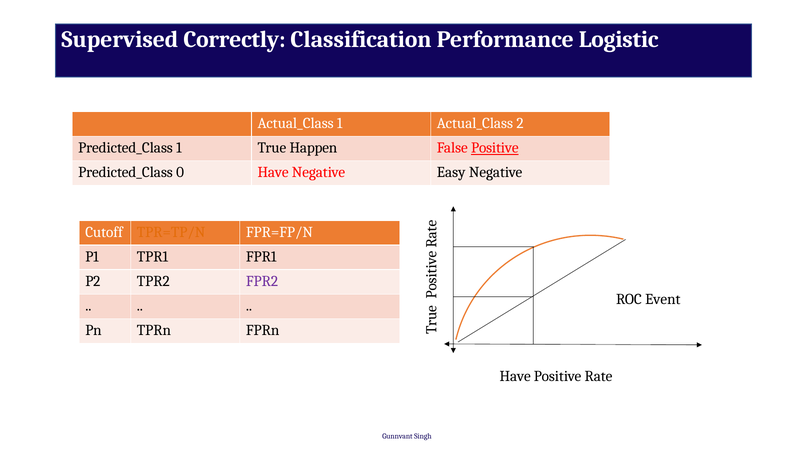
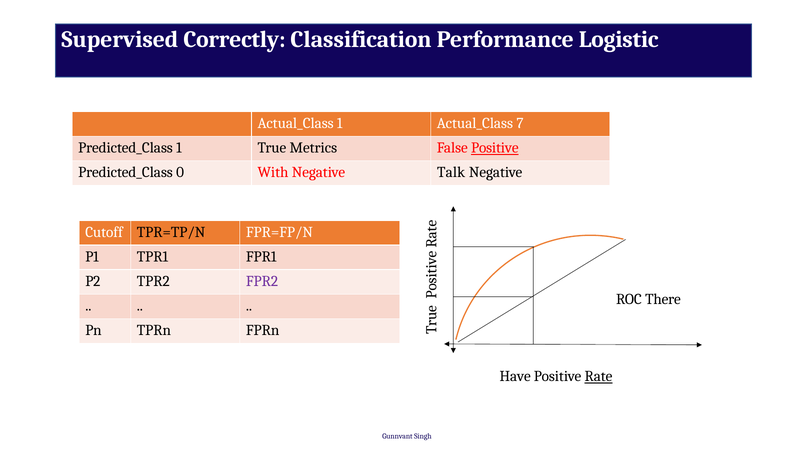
2: 2 -> 7 (520, 123)
Happen: Happen -> Metrics (313, 148)
0 Have: Have -> With (273, 172)
Easy: Easy -> Talk (451, 172)
TPR=TP/N colour: orange -> black (171, 232)
Event: Event -> There (663, 299)
Rate underline: none -> present (598, 376)
